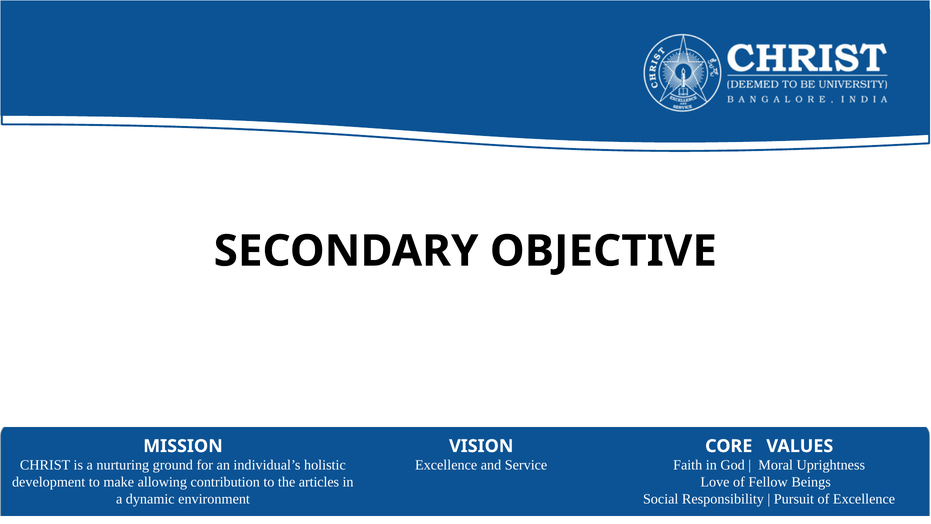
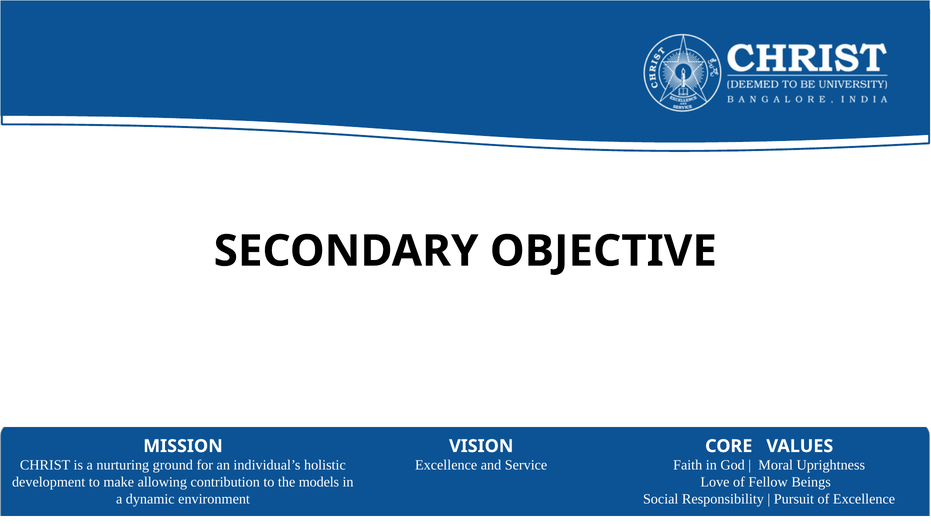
articles: articles -> models (319, 482)
